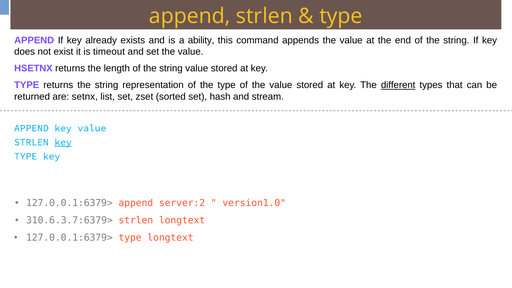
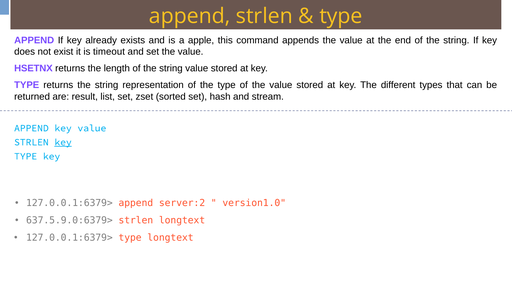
ability: ability -> apple (201, 40)
different underline: present -> none (398, 85)
setnx: setnx -> result (85, 97)
310.6.3.7:6379>: 310.6.3.7:6379> -> 637.5.9.0:6379> (69, 220)
